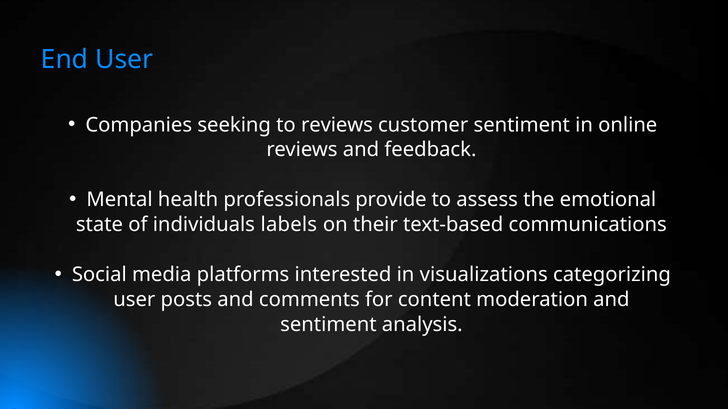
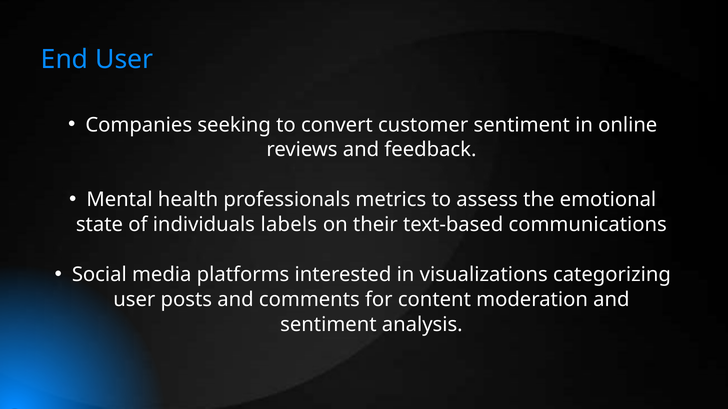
to reviews: reviews -> convert (337, 125)
provide: provide -> metrics (391, 200)
